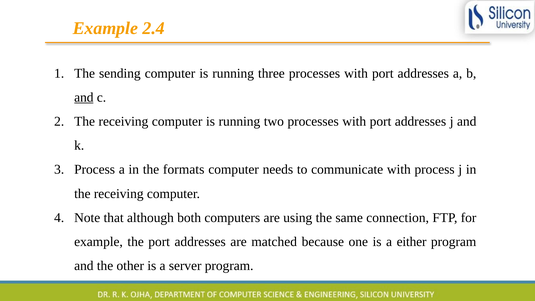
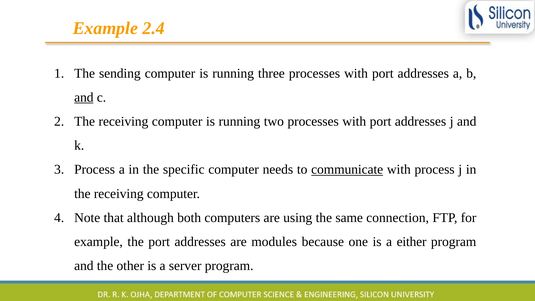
formats: formats -> specific (184, 170)
communicate underline: none -> present (347, 170)
matched: matched -> modules (274, 242)
